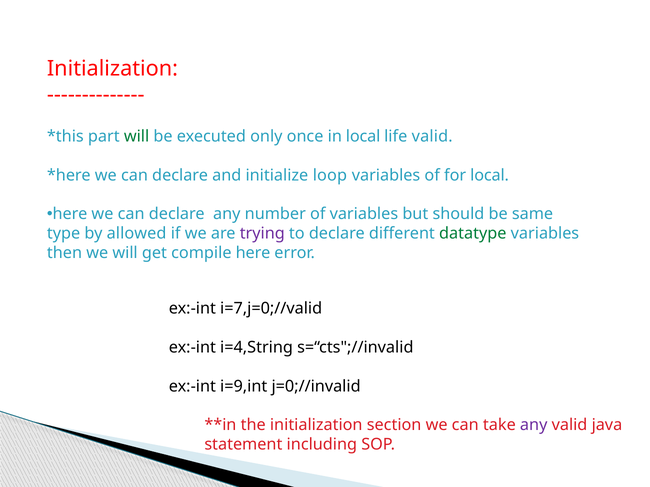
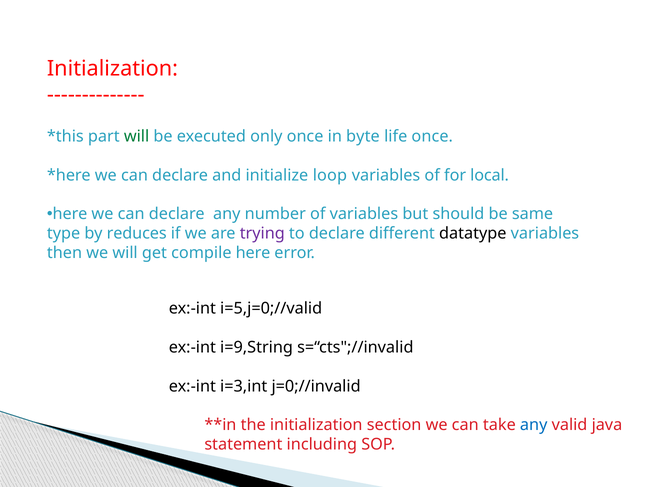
in local: local -> byte (363, 136)
life valid: valid -> once (432, 136)
allowed: allowed -> reduces (137, 234)
datatype colour: green -> black (473, 234)
i=7,j=0;//valid: i=7,j=0;//valid -> i=5,j=0;//valid (271, 309)
i=4,String: i=4,String -> i=9,String (257, 348)
i=9,int: i=9,int -> i=3,int (244, 387)
any colour: purple -> blue (534, 425)
